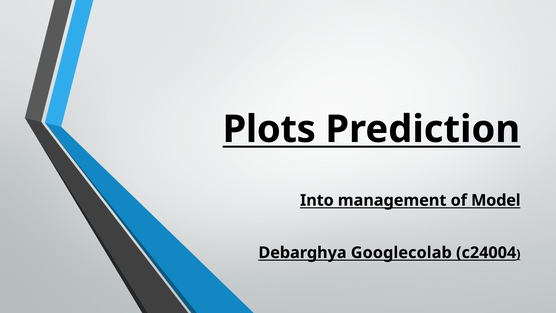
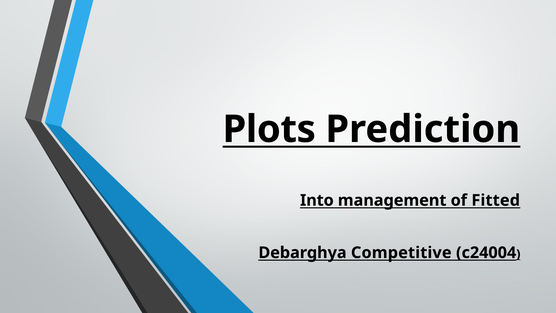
Model: Model -> Fitted (496, 200)
Googlecolab: Googlecolab -> Competitive (401, 253)
